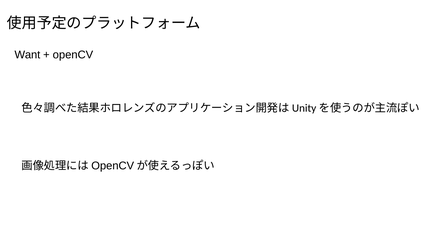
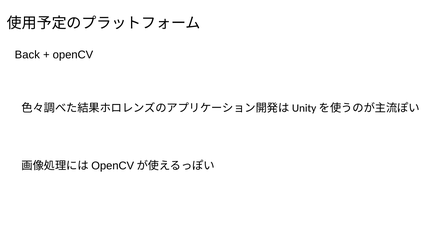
Want: Want -> Back (27, 55)
